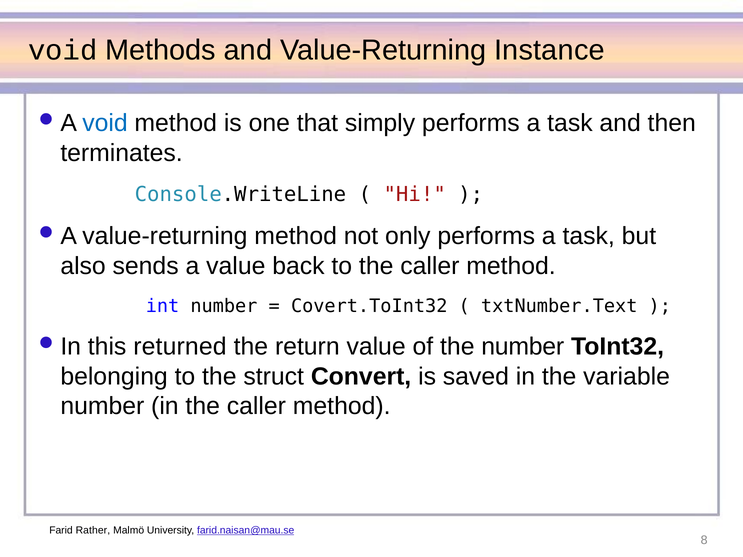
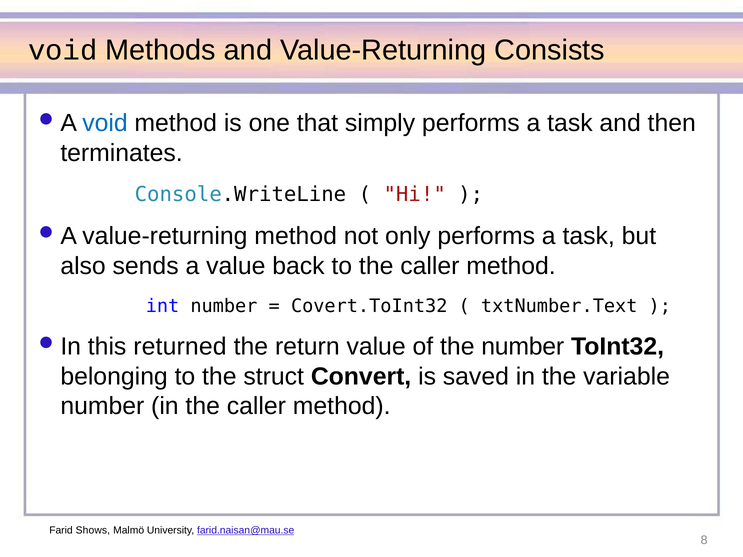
Instance: Instance -> Consists (550, 50)
Rather: Rather -> Shows (93, 530)
